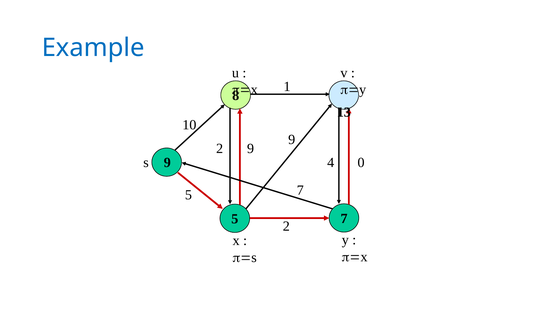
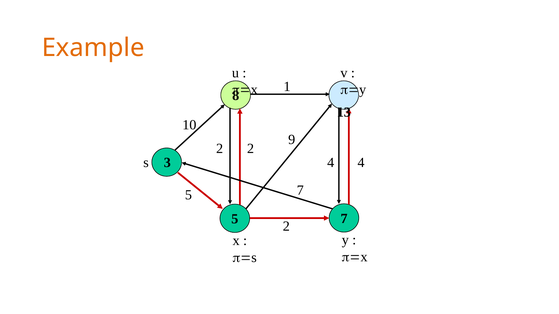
Example colour: blue -> orange (93, 48)
2 9: 9 -> 2 (251, 149)
s 9: 9 -> 3 (167, 163)
4 0: 0 -> 4 (361, 163)
